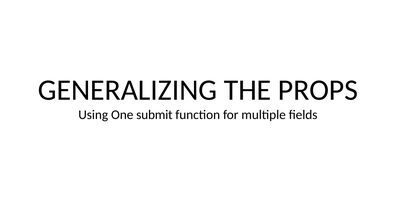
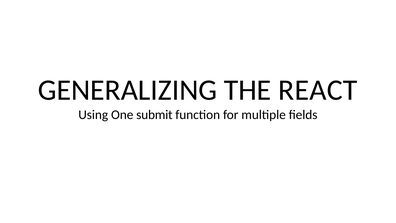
PROPS: PROPS -> REACT (318, 90)
